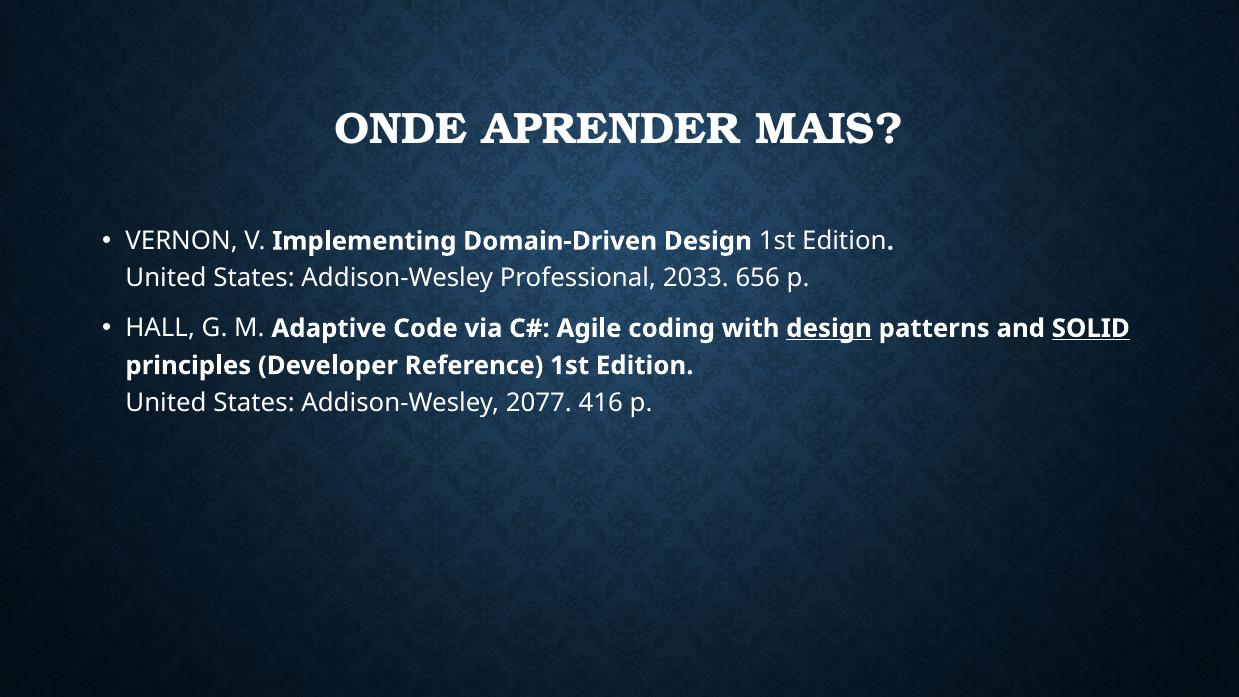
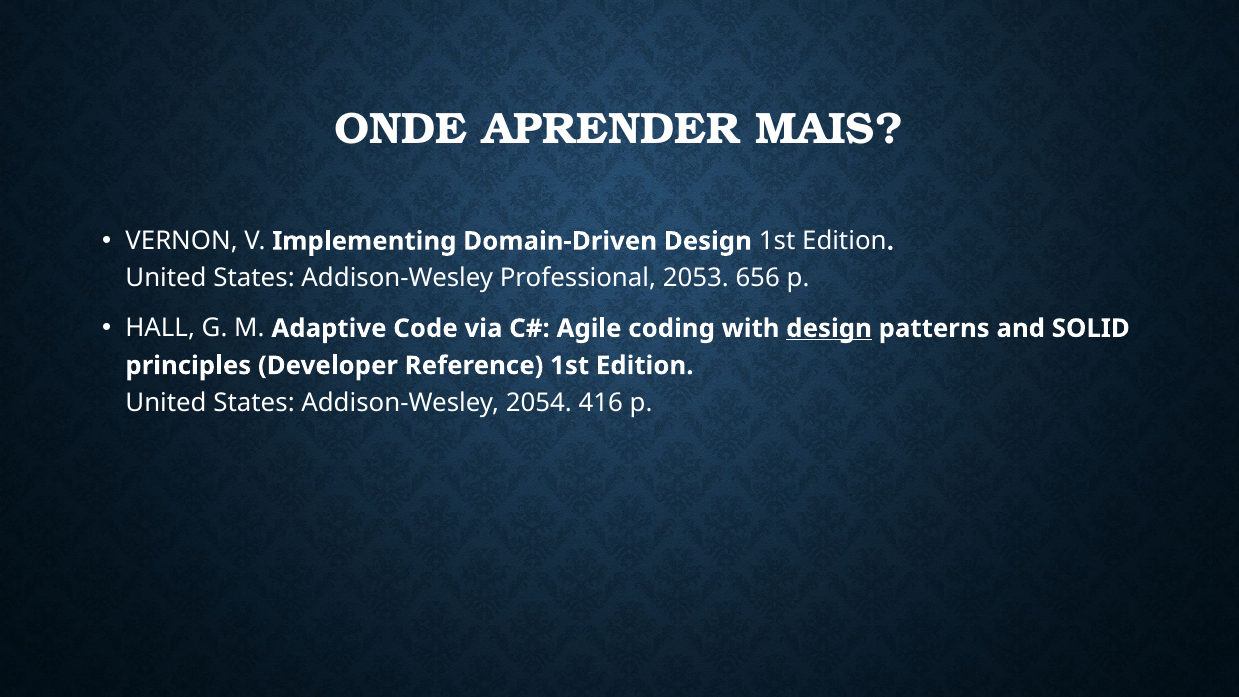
2033: 2033 -> 2053 (696, 278)
SOLID underline: present -> none (1091, 328)
2077: 2077 -> 2054 (539, 403)
